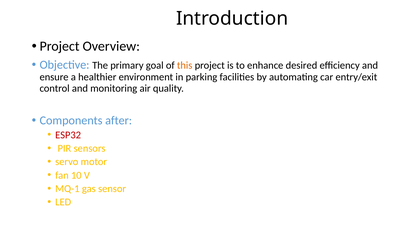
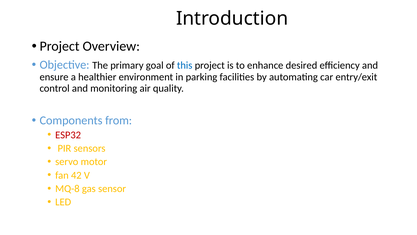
this colour: orange -> blue (185, 65)
after: after -> from (119, 120)
10: 10 -> 42 (76, 175)
MQ-1: MQ-1 -> MQ-8 (67, 188)
